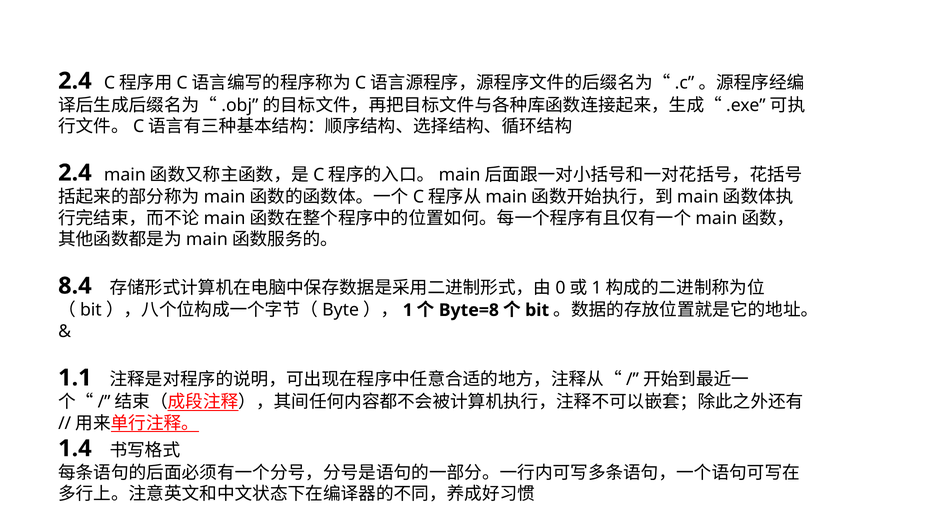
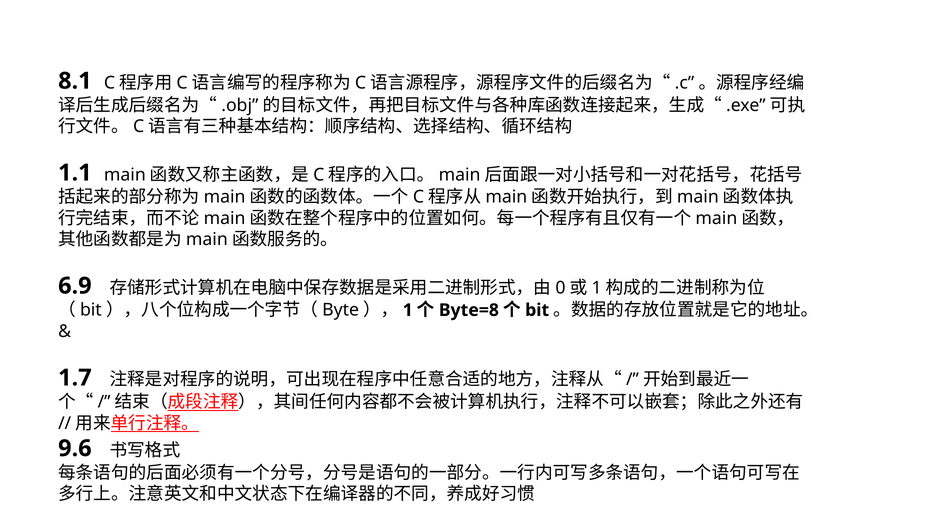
2.4: 2.4 -> 8.1 (75, 81)
2.4: 2.4 -> 1.1 (75, 173)
8.4: 8.4 -> 6.9 (75, 286)
1.1: 1.1 -> 1.7 (75, 378)
1.4: 1.4 -> 9.6 (75, 448)
